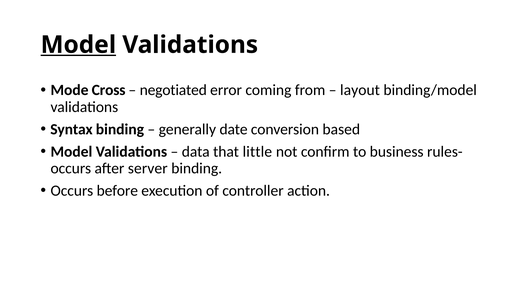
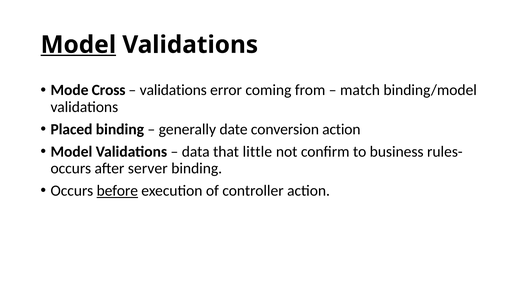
negotiated: negotiated -> validations (173, 90)
layout: layout -> match (360, 90)
Syntax: Syntax -> Placed (71, 129)
conversion based: based -> action (341, 129)
before underline: none -> present (117, 190)
